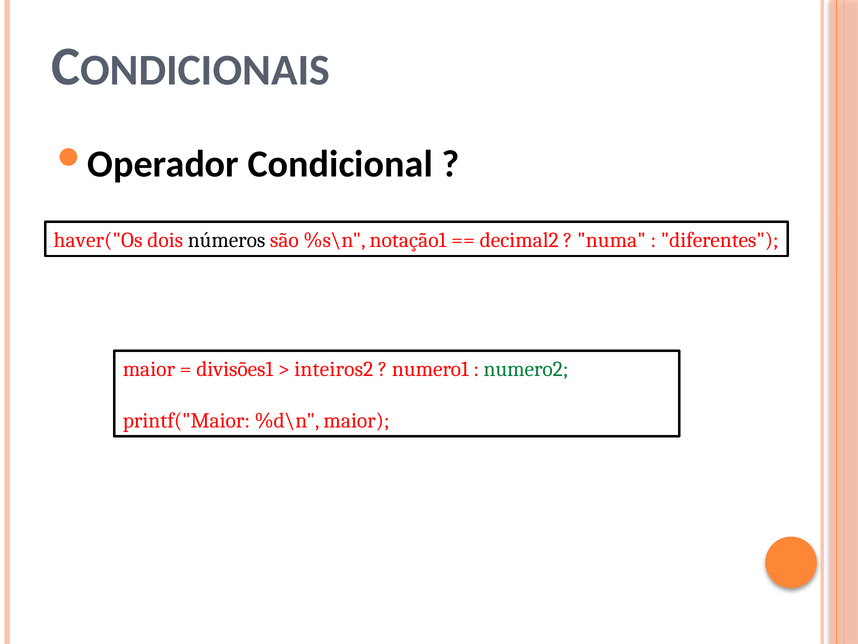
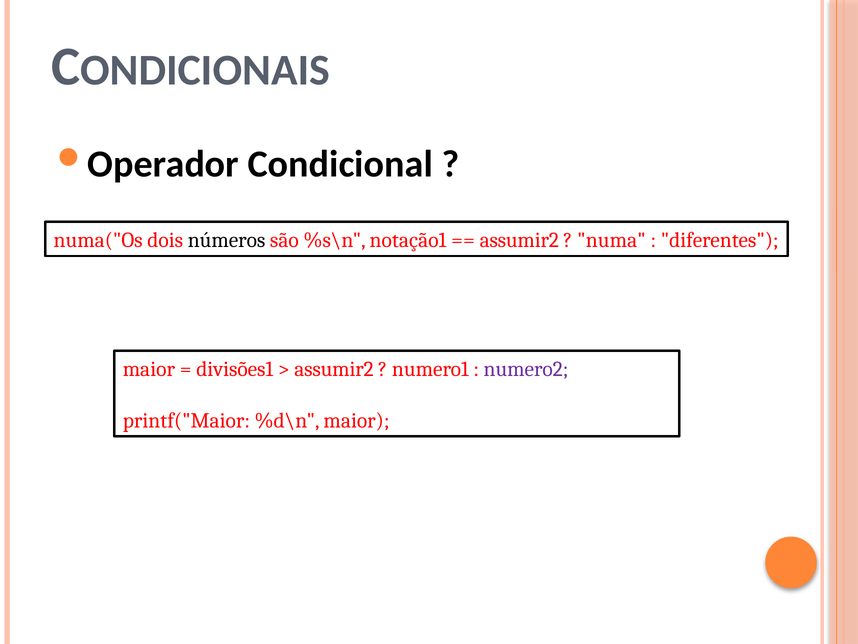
haver("Os: haver("Os -> numa("Os (98, 240)
decimal2: decimal2 -> assumir2 (519, 240)
inteiros2: inteiros2 -> assumir2 (334, 369)
numero2 colour: green -> purple (526, 369)
